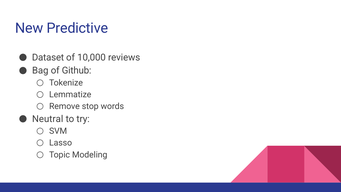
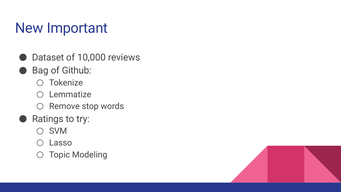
Predictive: Predictive -> Important (77, 28)
Neutral: Neutral -> Ratings (48, 119)
